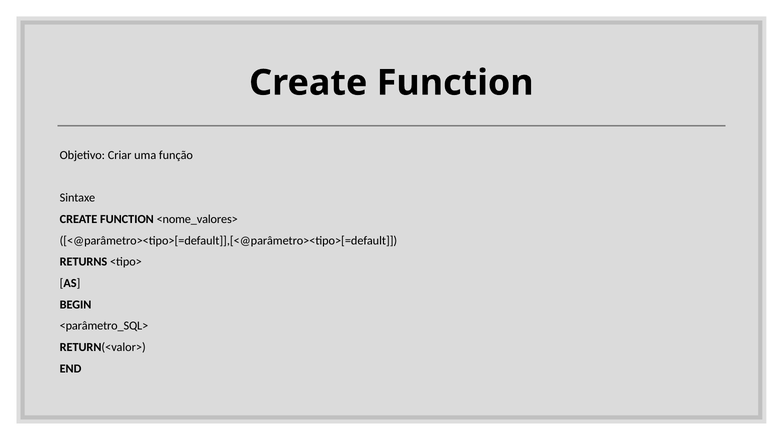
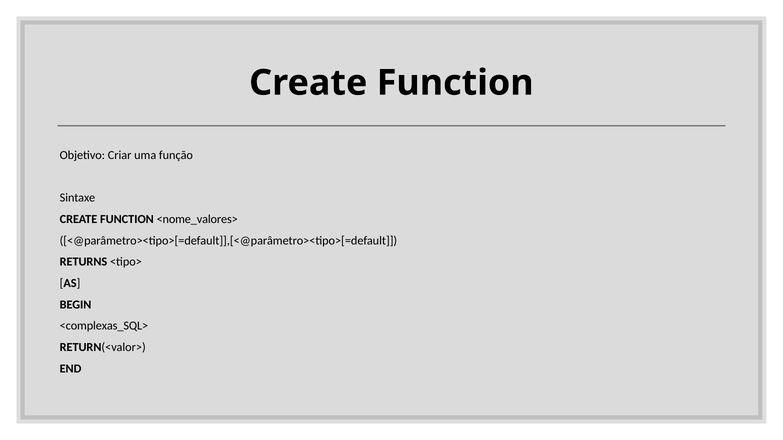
<parâmetro_SQL>: <parâmetro_SQL> -> <complexas_SQL> (104, 326)
